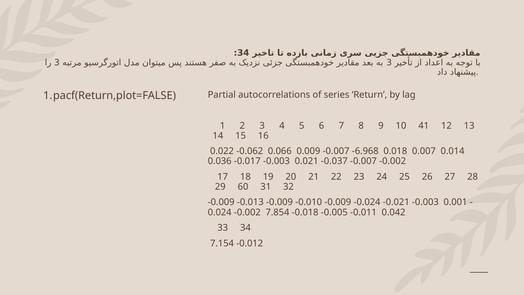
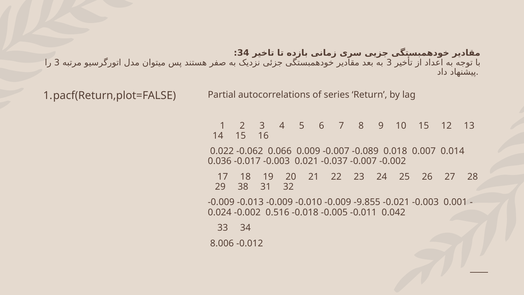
10 41: 41 -> 15 (424, 126)
-6.968: -6.968 -> -0.089 (365, 151)
60: 60 -> 38 (243, 187)
-0.024: -0.024 -> -9.855 (367, 202)
7.854: 7.854 -> 0.516 (277, 212)
7.154: 7.154 -> 8.006 (222, 243)
